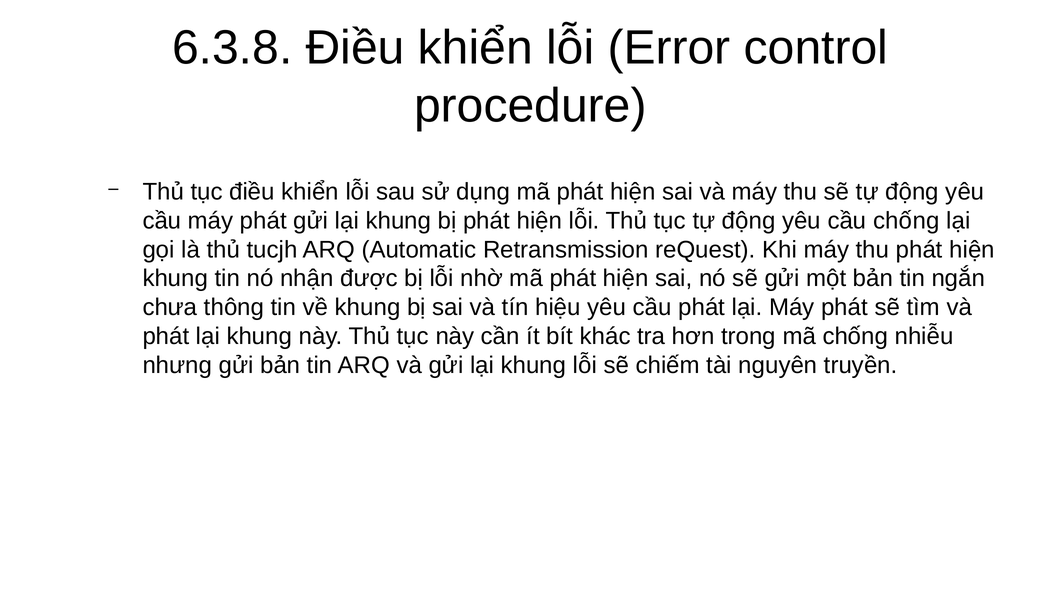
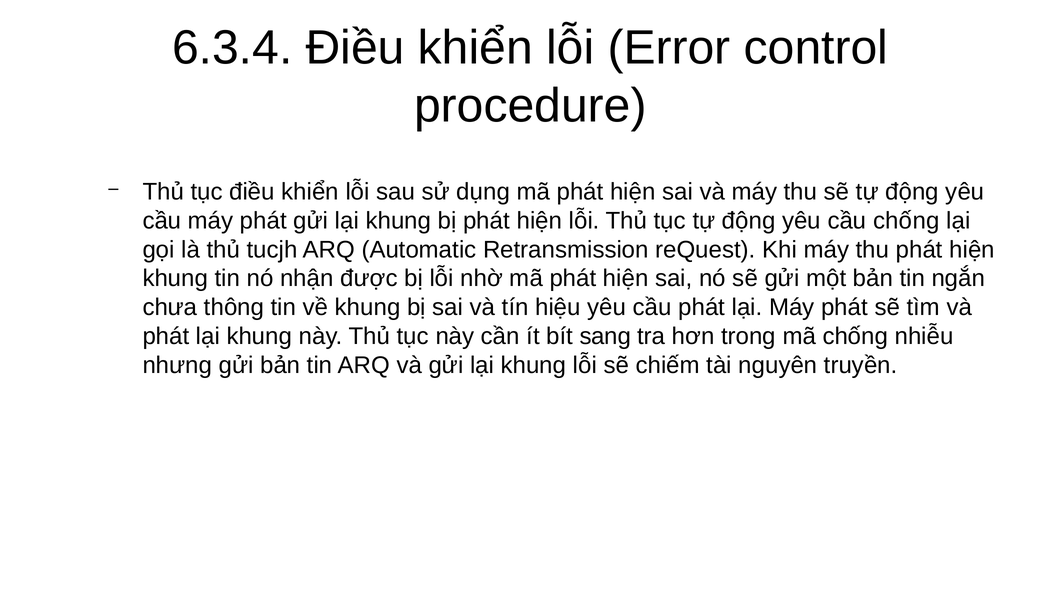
6.3.8: 6.3.8 -> 6.3.4 (232, 48)
khác: khác -> sang (605, 336)
